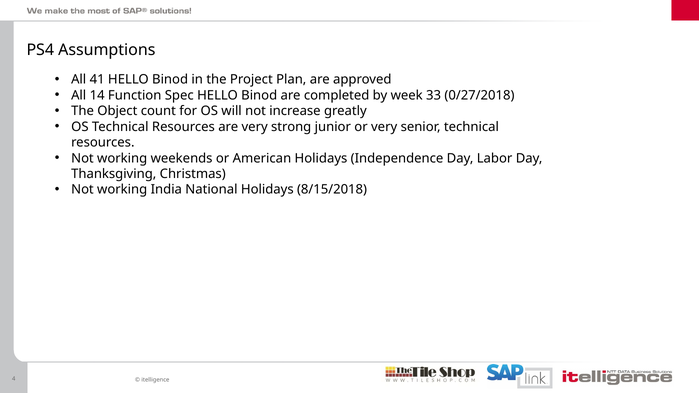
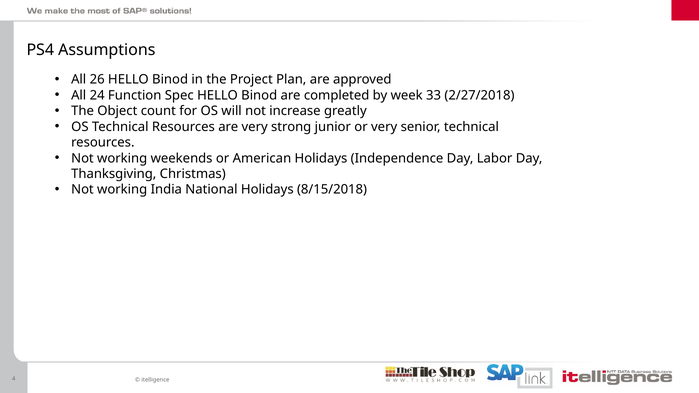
41: 41 -> 26 (97, 80)
14: 14 -> 24 (97, 95)
0/27/2018: 0/27/2018 -> 2/27/2018 (479, 95)
